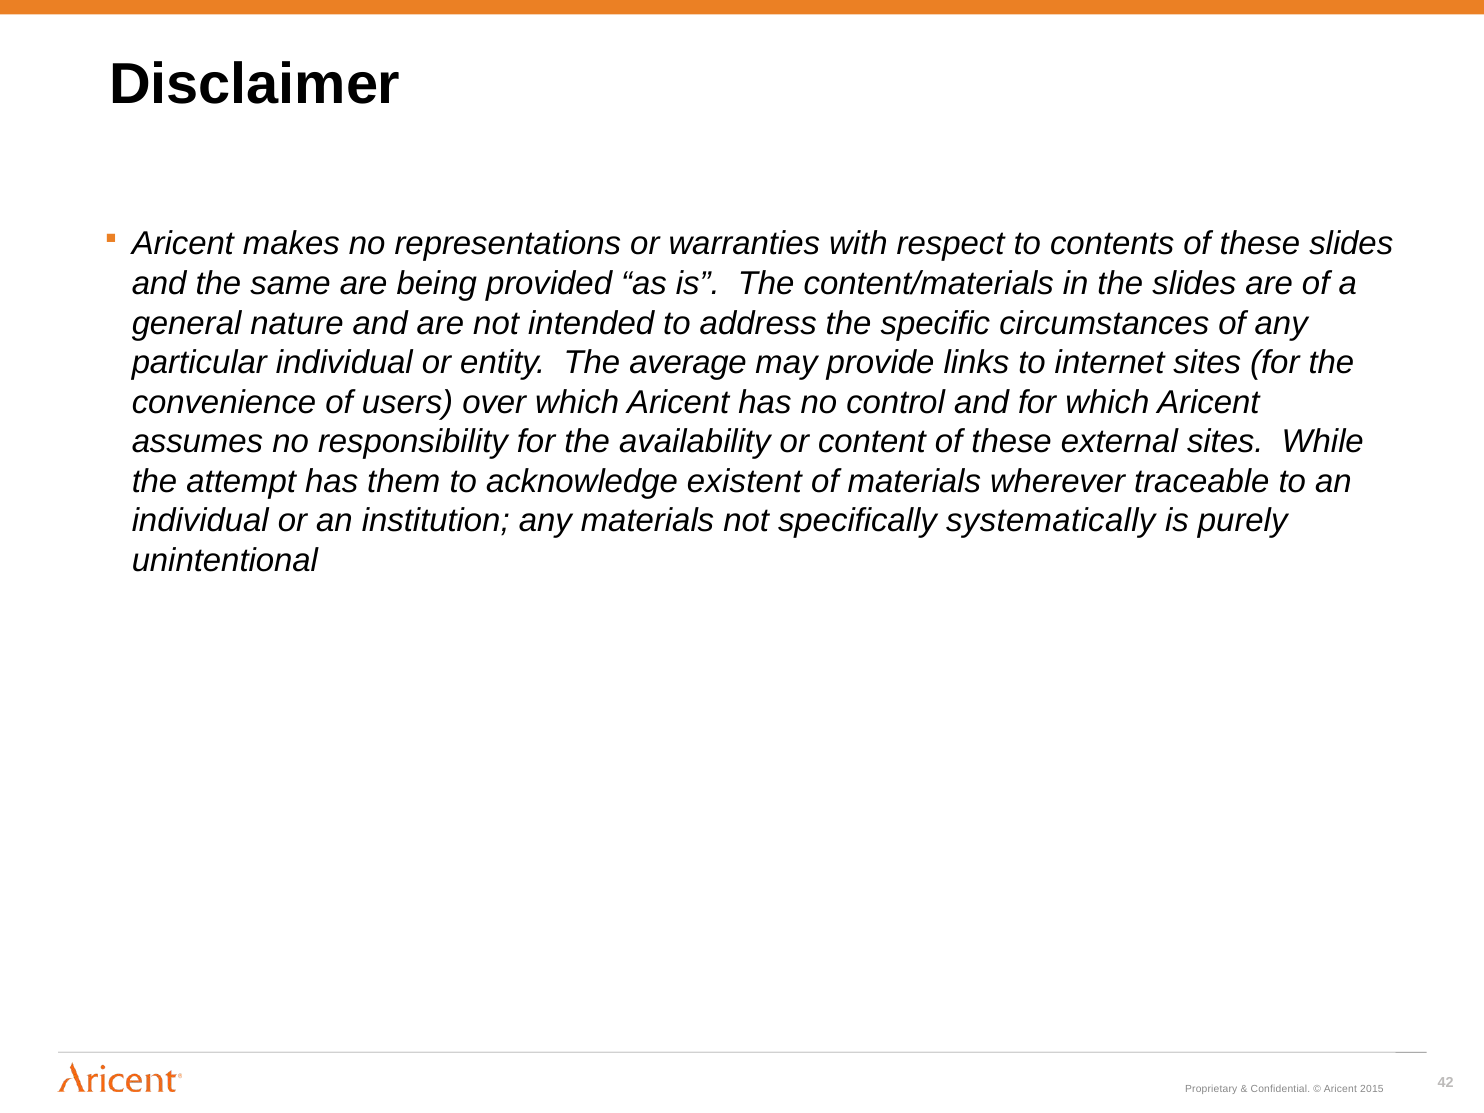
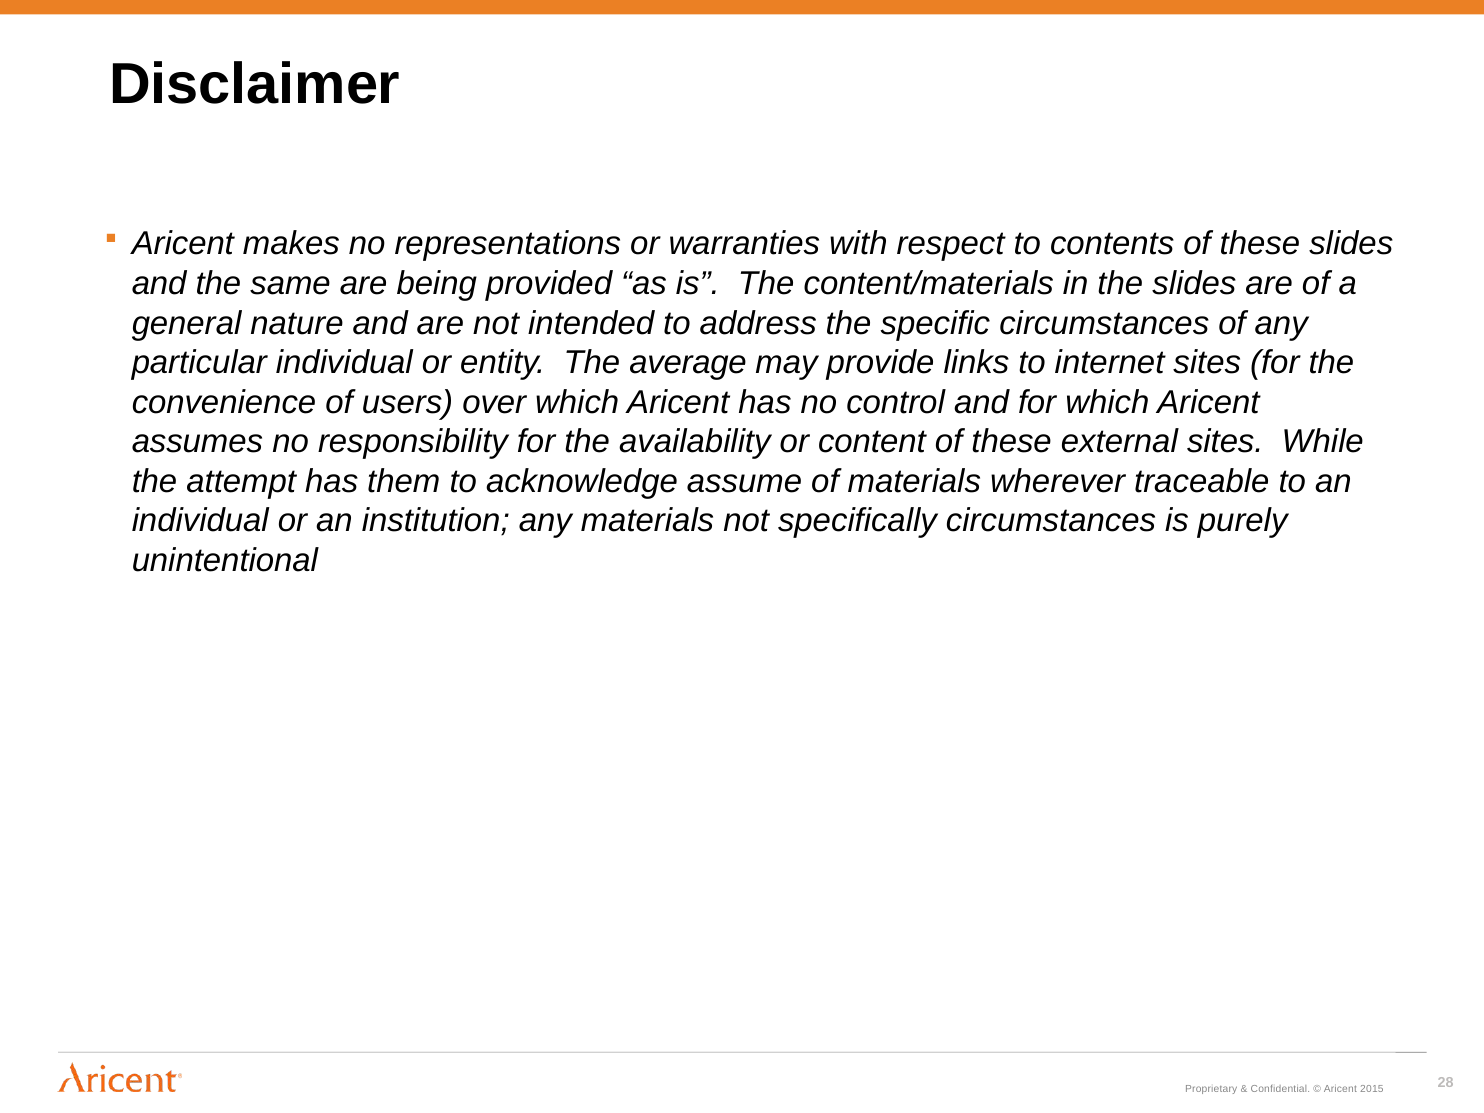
existent: existent -> assume (745, 481)
specifically systematically: systematically -> circumstances (1051, 521)
42: 42 -> 28 (1446, 1083)
